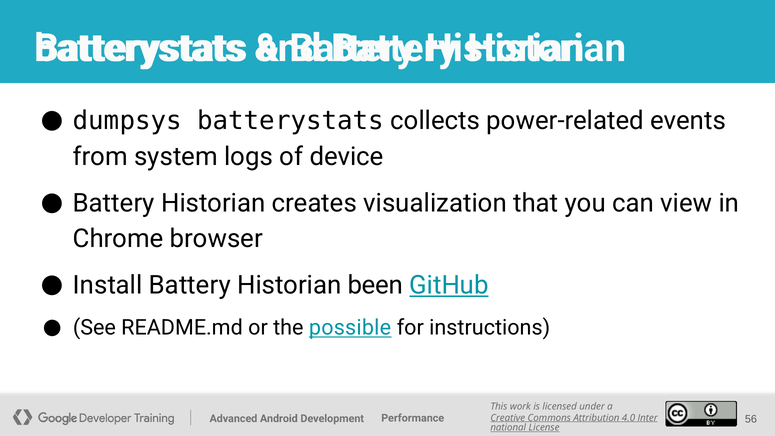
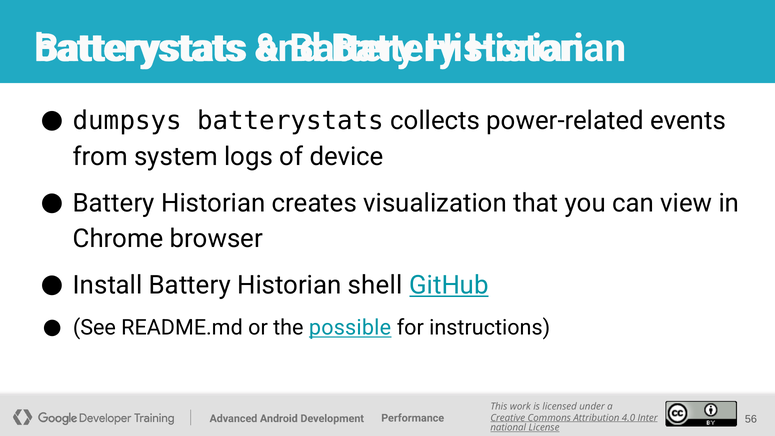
been: been -> shell (375, 285)
